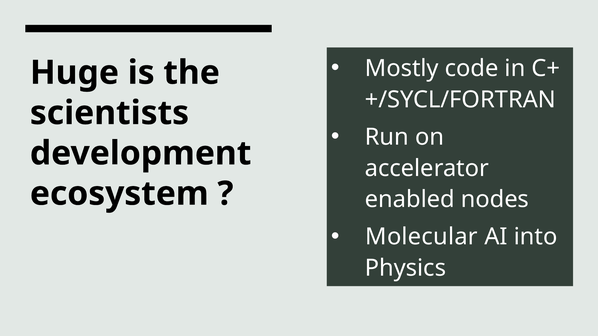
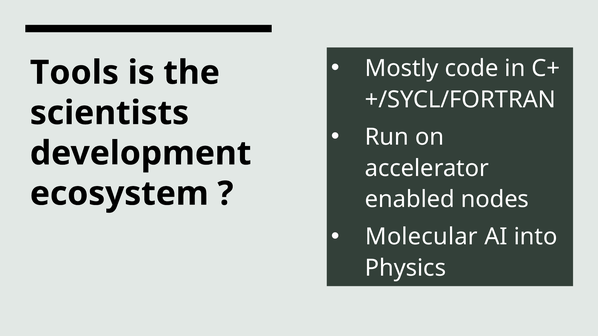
Huge: Huge -> Tools (74, 73)
